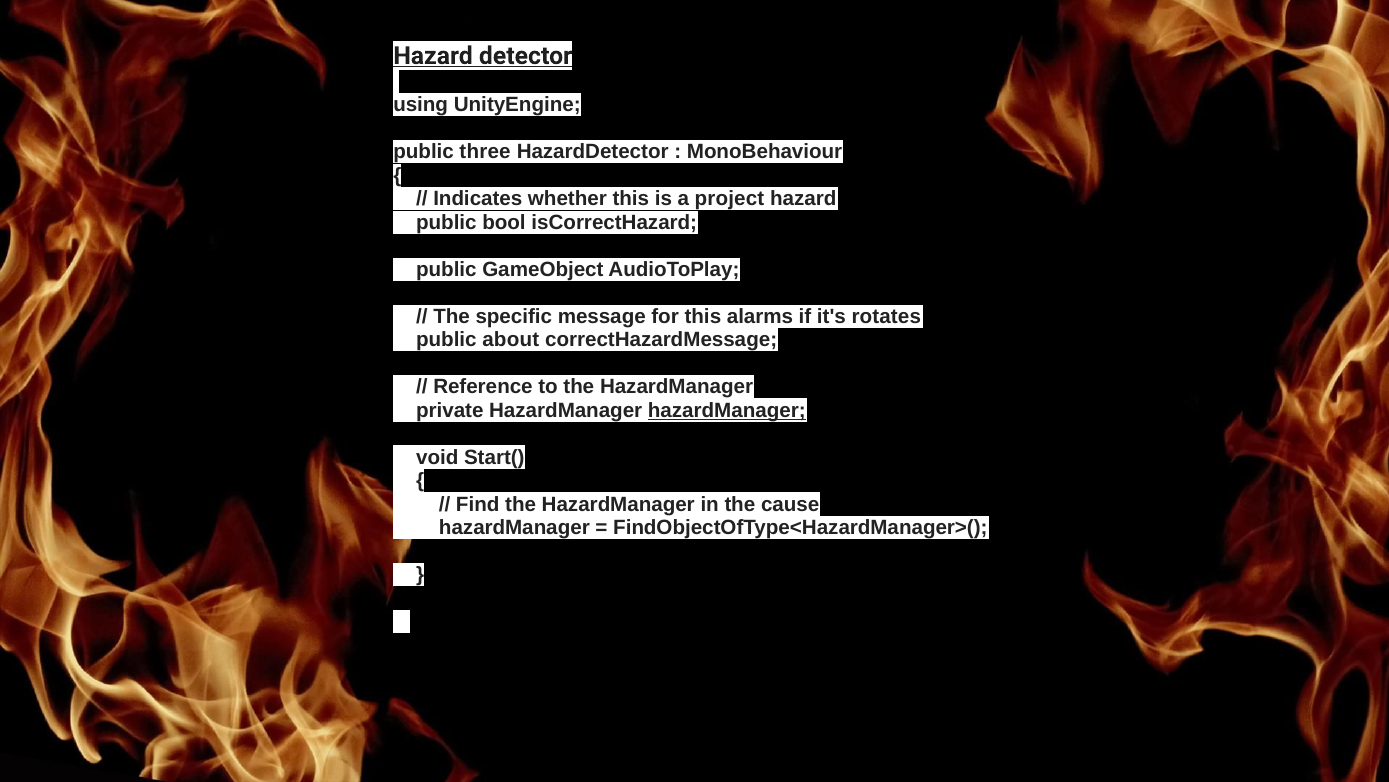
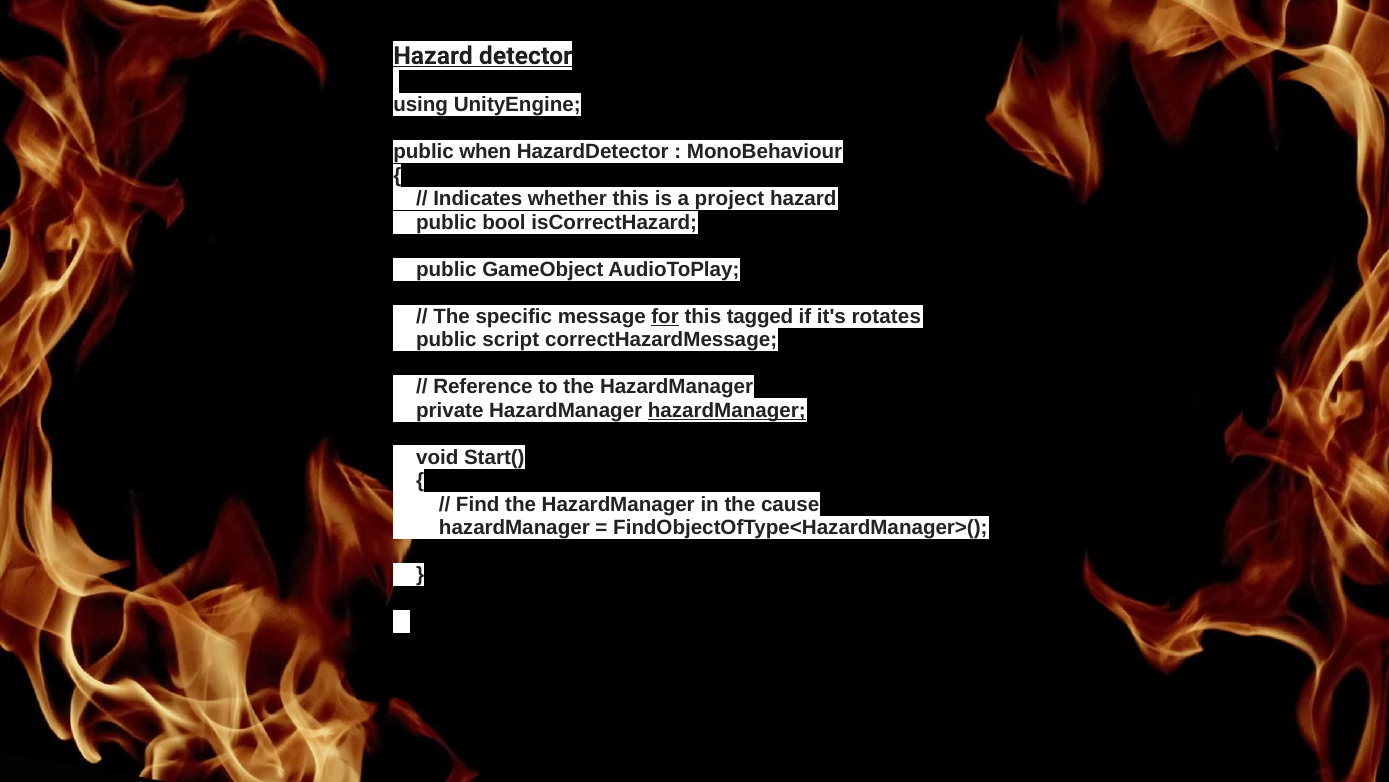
three: three -> when (485, 152)
for underline: none -> present (665, 316)
alarms: alarms -> tagged (760, 316)
about: about -> script (511, 340)
